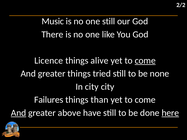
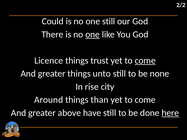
Music: Music -> Could (53, 21)
one underline: none -> present (93, 34)
alive: alive -> trust (100, 61)
tried: tried -> unto (102, 74)
In city: city -> rise (92, 87)
Failures: Failures -> Around (49, 100)
And underline: present -> none (18, 113)
